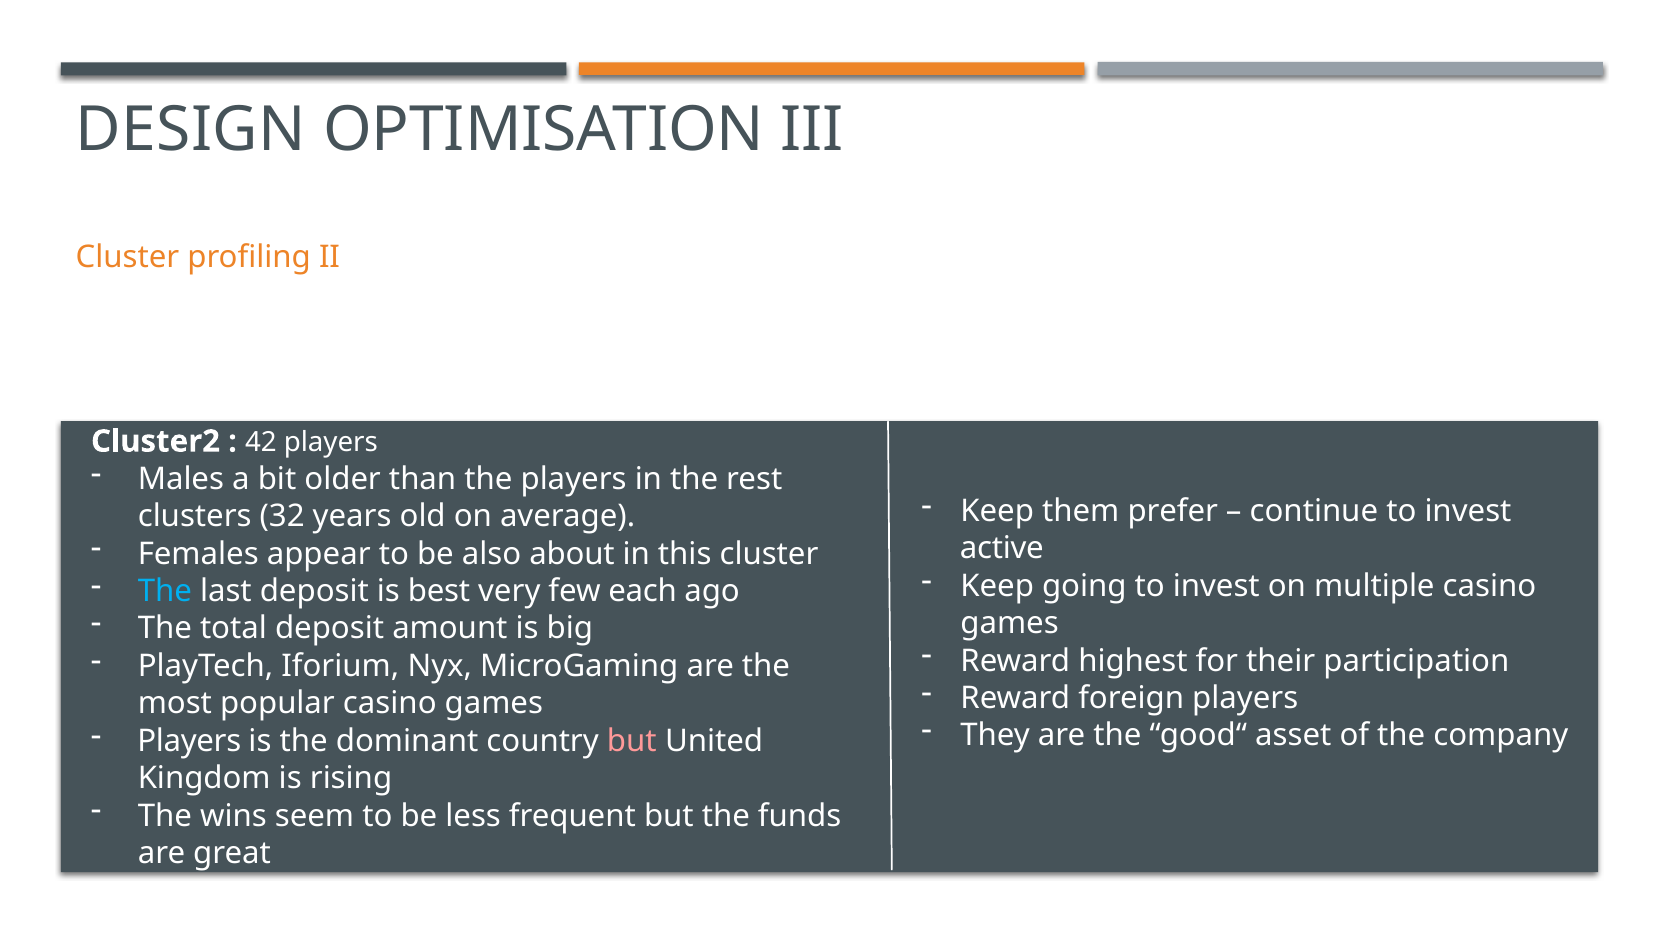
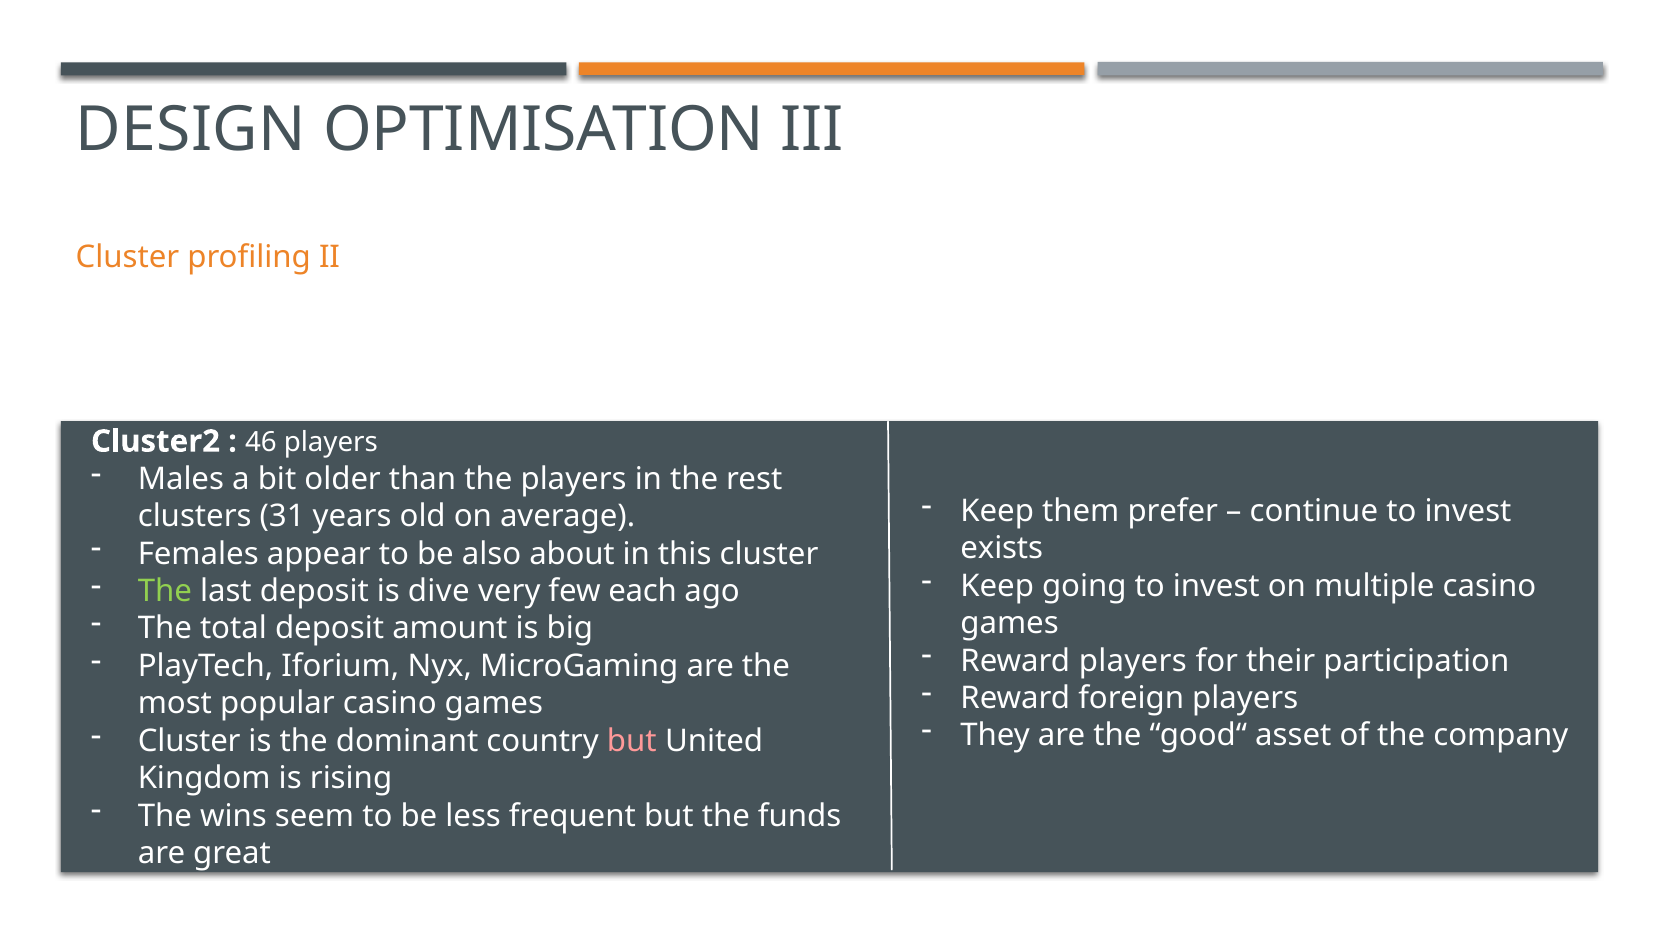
42: 42 -> 46 (261, 443)
32: 32 -> 31 (282, 516)
active: active -> exists (1002, 548)
The colour: light blue -> light green (165, 591)
best: best -> dive (439, 591)
Reward highest: highest -> players (1133, 661)
Players: Players -> Cluster (189, 741)
